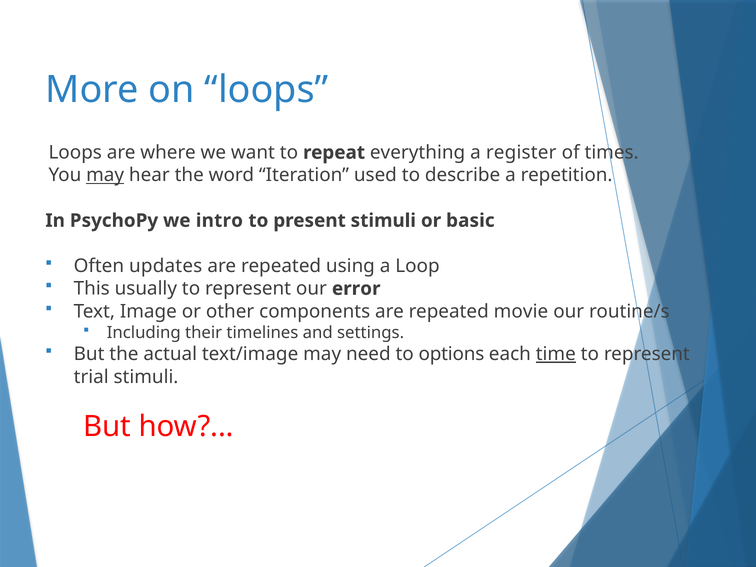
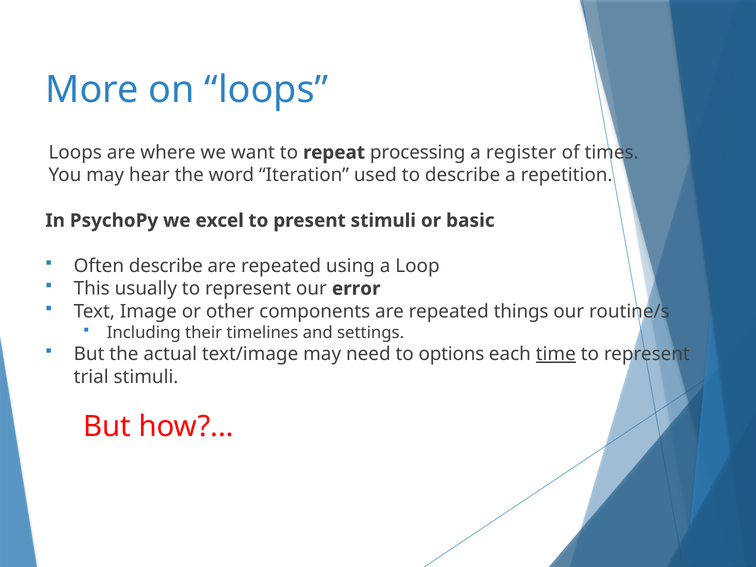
everything: everything -> processing (418, 153)
may underline: present -> none (105, 175)
intro: intro -> excel (220, 221)
Often updates: updates -> describe (166, 266)
movie: movie -> things (521, 311)
